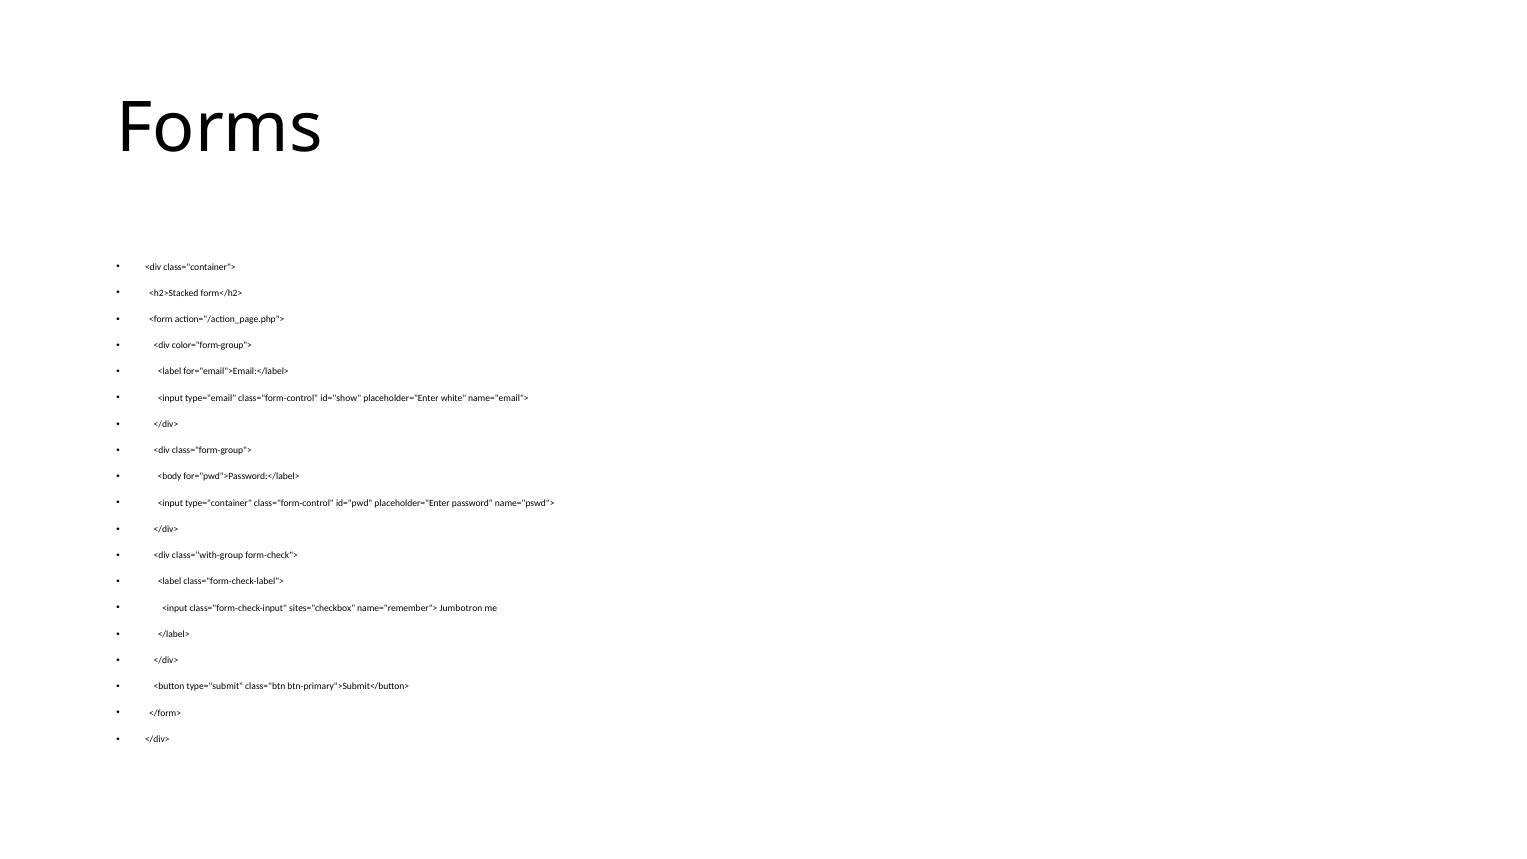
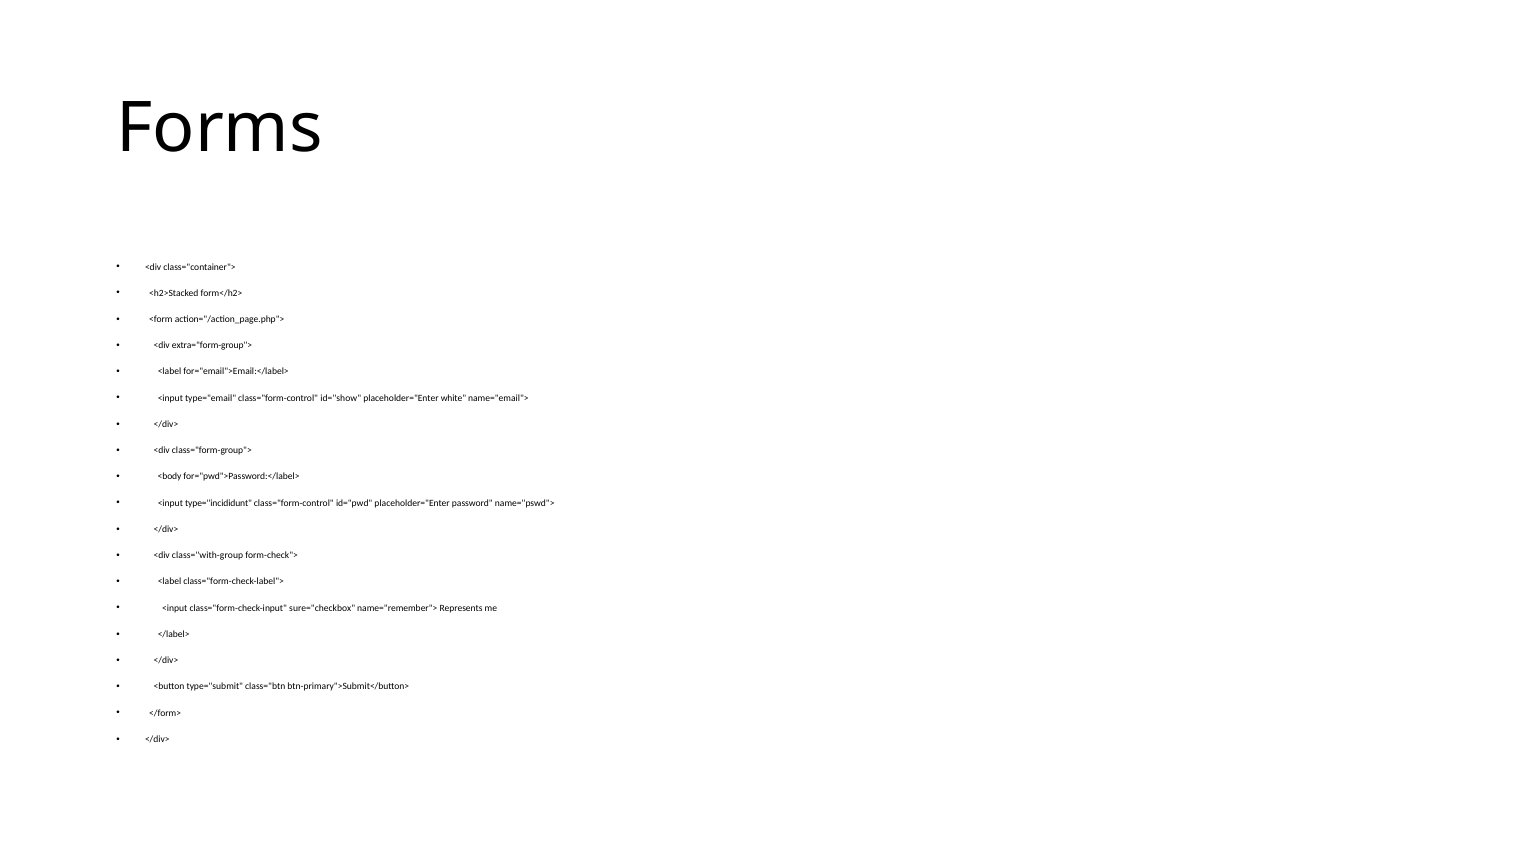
color="form-group">: color="form-group"> -> extra="form-group"> (212, 346)
type="container: type="container -> type="incididunt (219, 503)
sites="checkbox: sites="checkbox -> sure="checkbox (322, 608)
Jumbotron: Jumbotron -> Represents (461, 608)
